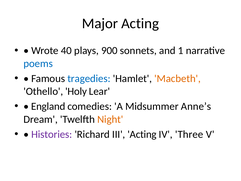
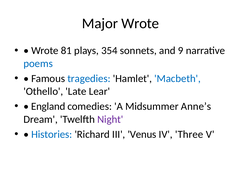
Major Acting: Acting -> Wrote (140, 23)
40: 40 -> 81 (66, 51)
900: 900 -> 354 (109, 51)
1: 1 -> 9 (181, 51)
Macbeth colour: orange -> blue (178, 78)
Holy: Holy -> Late (76, 91)
Night colour: orange -> purple (110, 119)
Histories colour: purple -> blue (52, 134)
III Acting: Acting -> Venus (142, 134)
